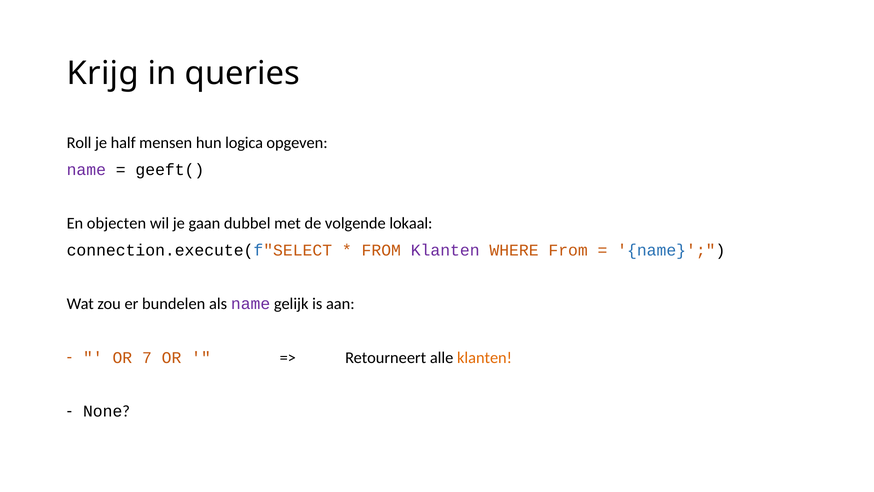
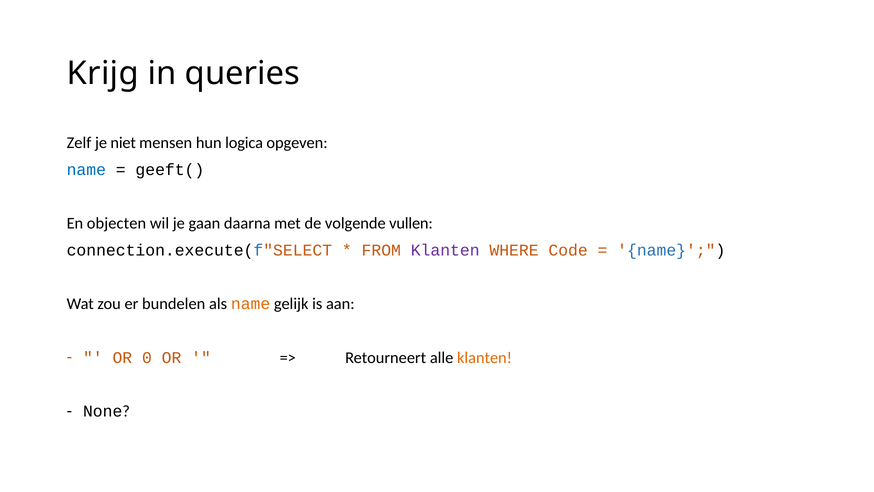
Roll: Roll -> Zelf (79, 143)
half: half -> niet (123, 143)
name colour: purple -> blue (86, 170)
dubbel: dubbel -> daarna (247, 223)
lokaal: lokaal -> vullen (411, 223)
WHERE From: From -> Code (568, 250)
name colour: purple -> orange (251, 304)
7: 7 -> 0 (147, 357)
